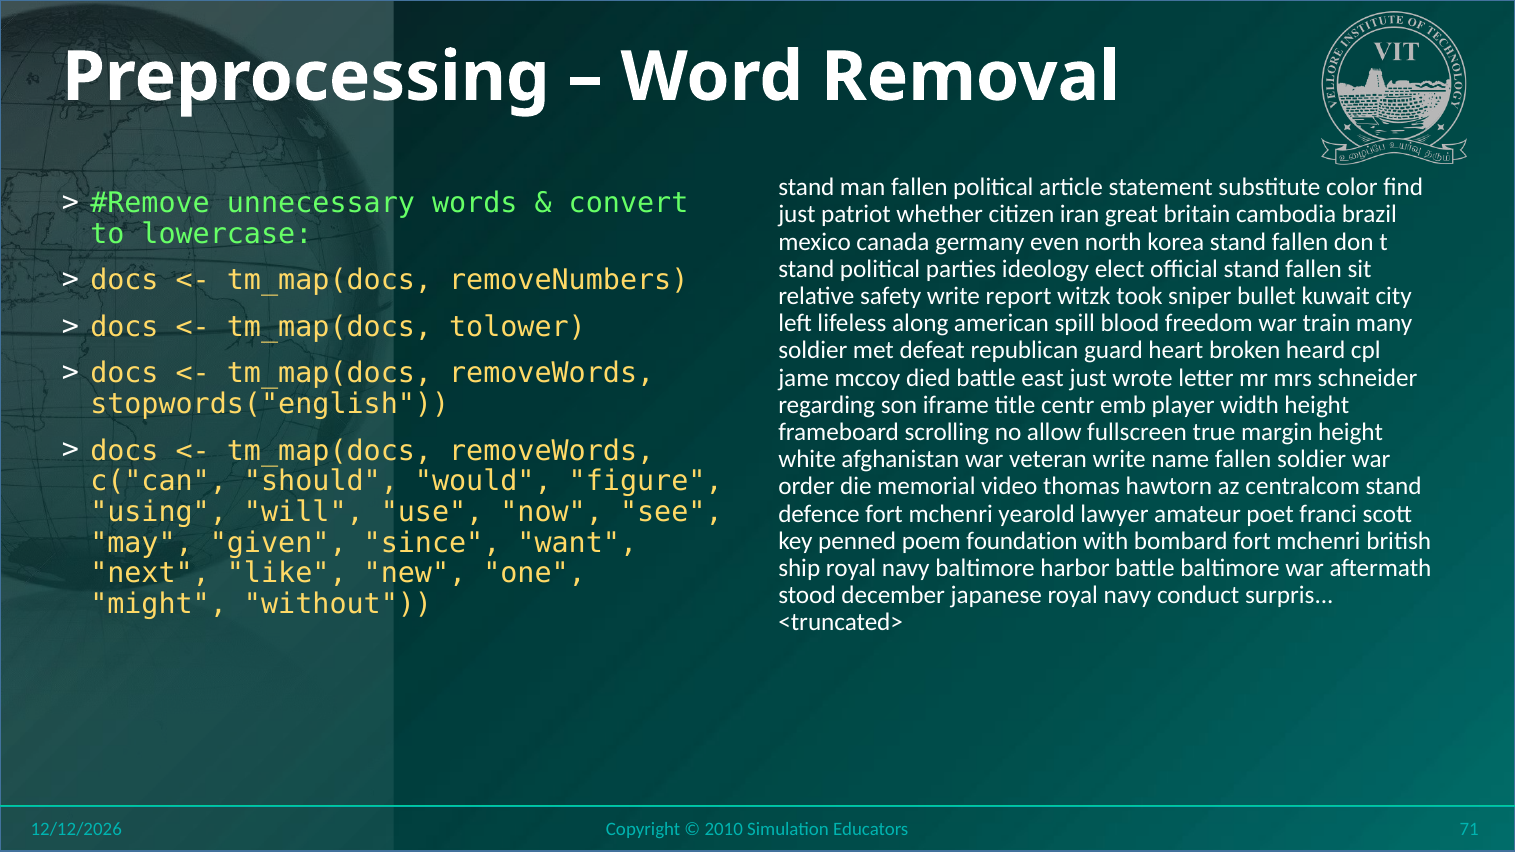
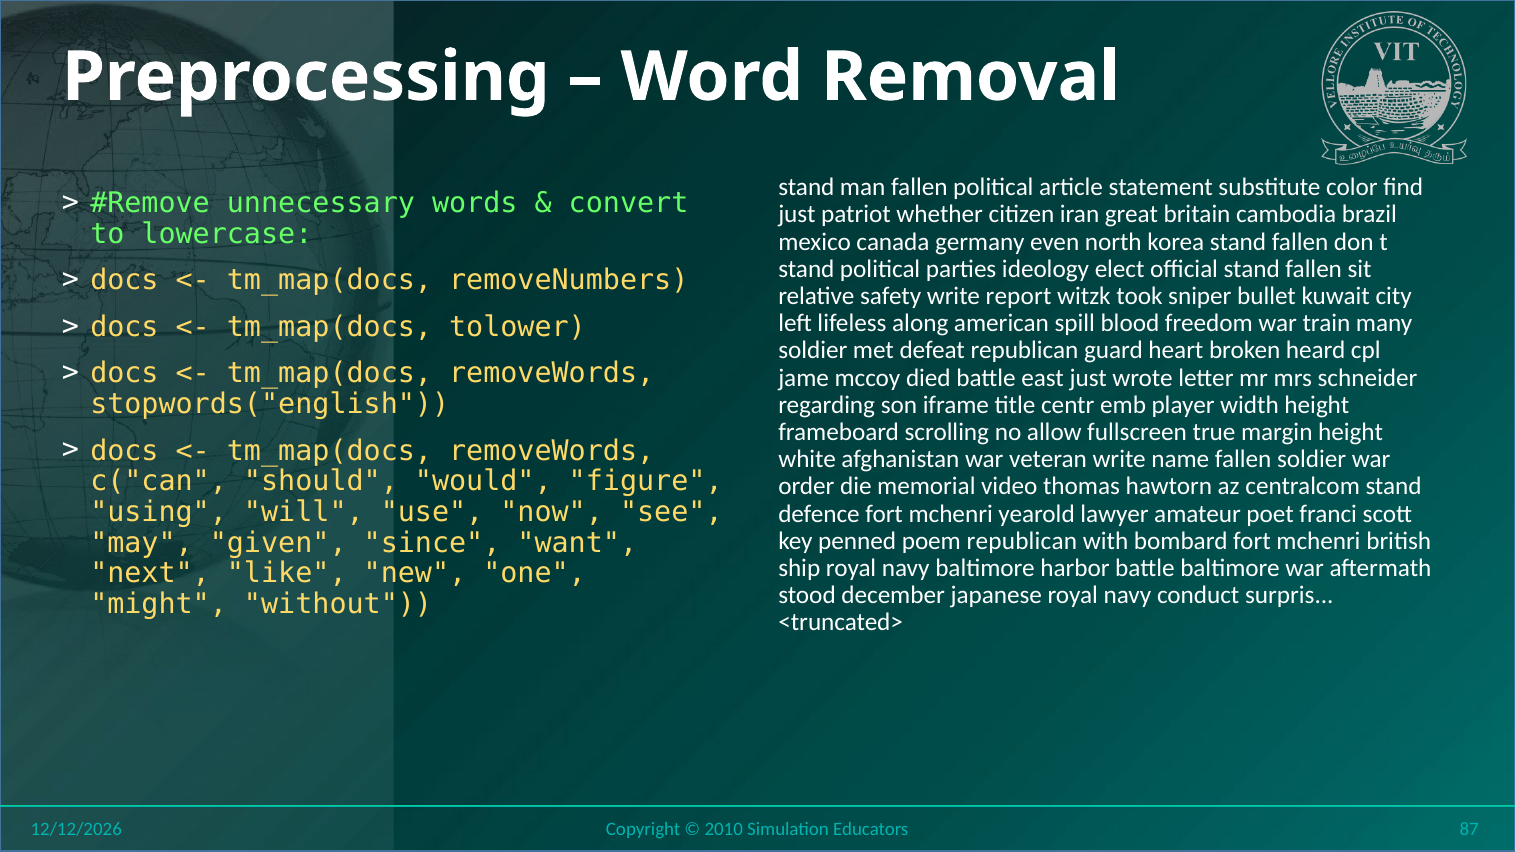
poem foundation: foundation -> republican (1022, 541)
71: 71 -> 87 (1469, 830)
